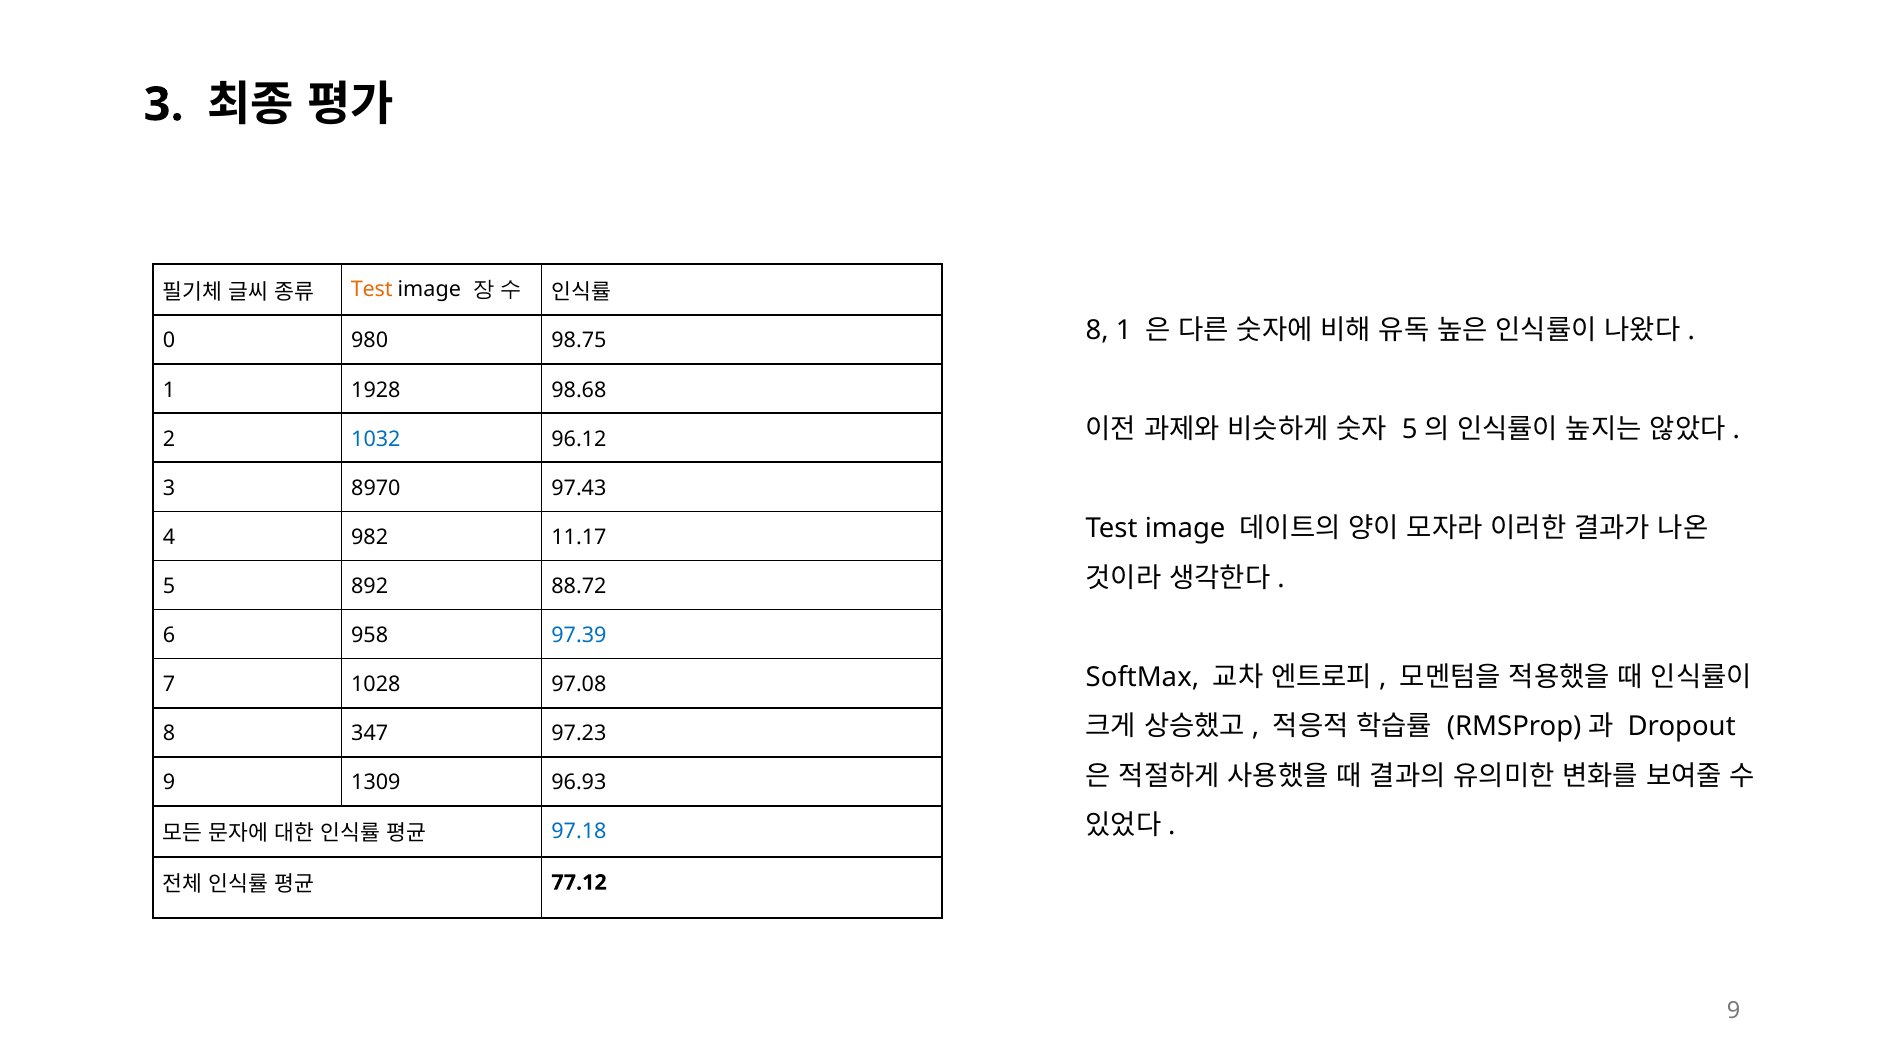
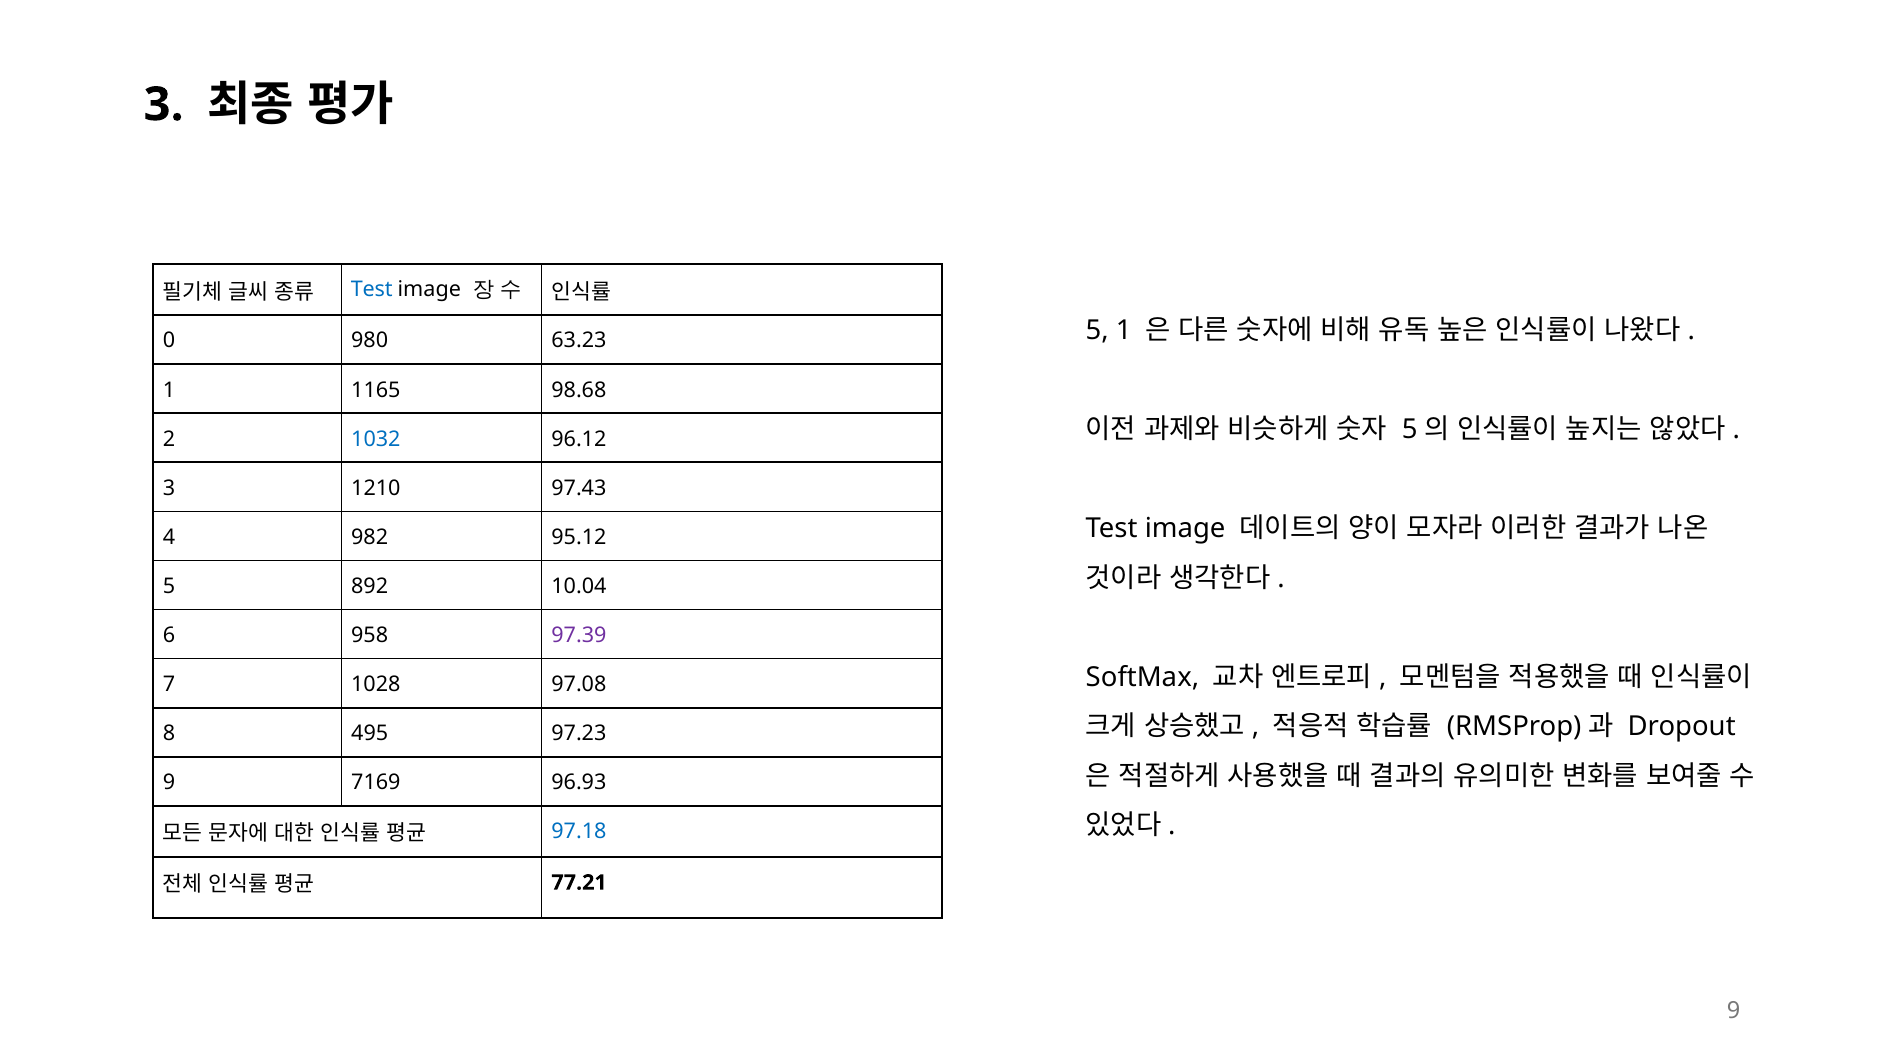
Test colour: orange -> blue (372, 290)
8: 8 -> 5 (1097, 331)
98.75: 98.75 -> 63.23 (579, 341)
1928: 1928 -> 1165 (376, 390)
8970: 8970 -> 1210 (376, 488)
11.17: 11.17 -> 95.12 (579, 537)
88.72: 88.72 -> 10.04 (579, 586)
97.39 colour: blue -> purple (579, 635)
347: 347 -> 495 (370, 733)
1309: 1309 -> 7169 (376, 782)
77.12: 77.12 -> 77.21 (579, 882)
